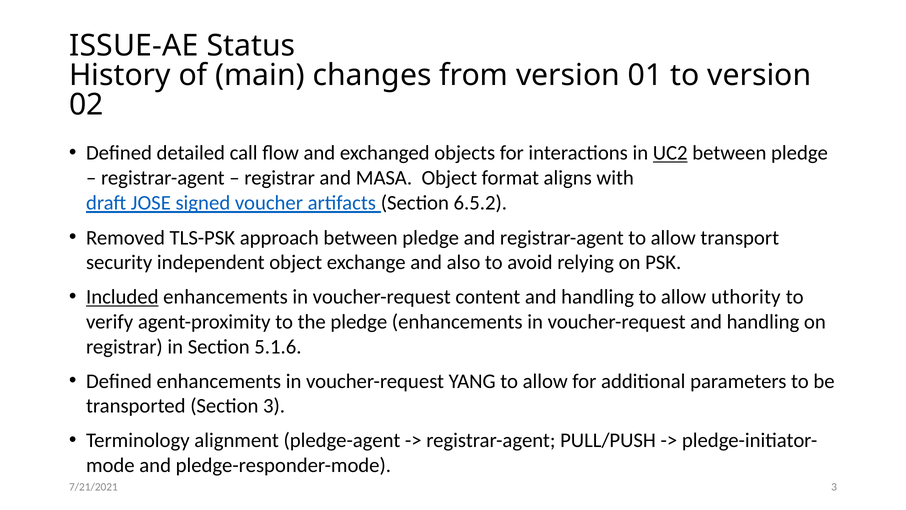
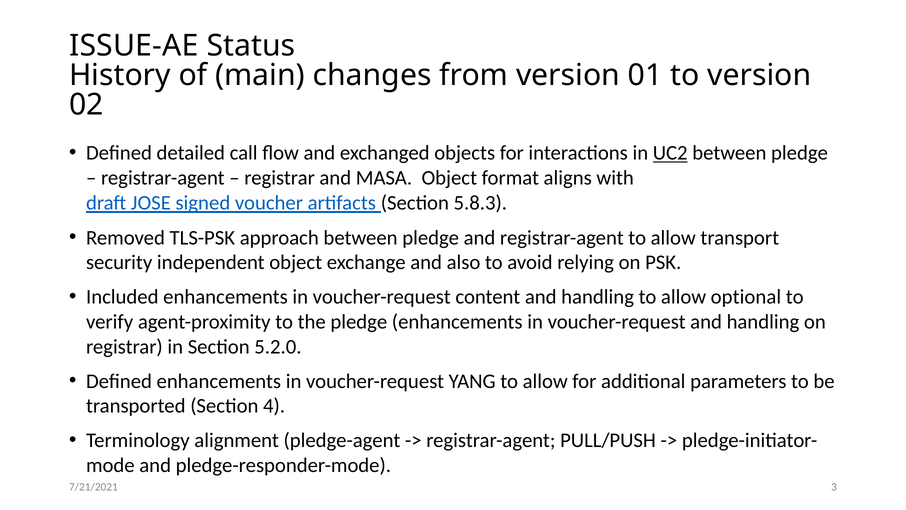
6.5.2: 6.5.2 -> 5.8.3 (480, 203)
Included underline: present -> none (122, 297)
uthority: uthority -> optional (746, 297)
5.1.6: 5.1.6 -> 5.2.0 (278, 347)
Section 3: 3 -> 4 (274, 406)
